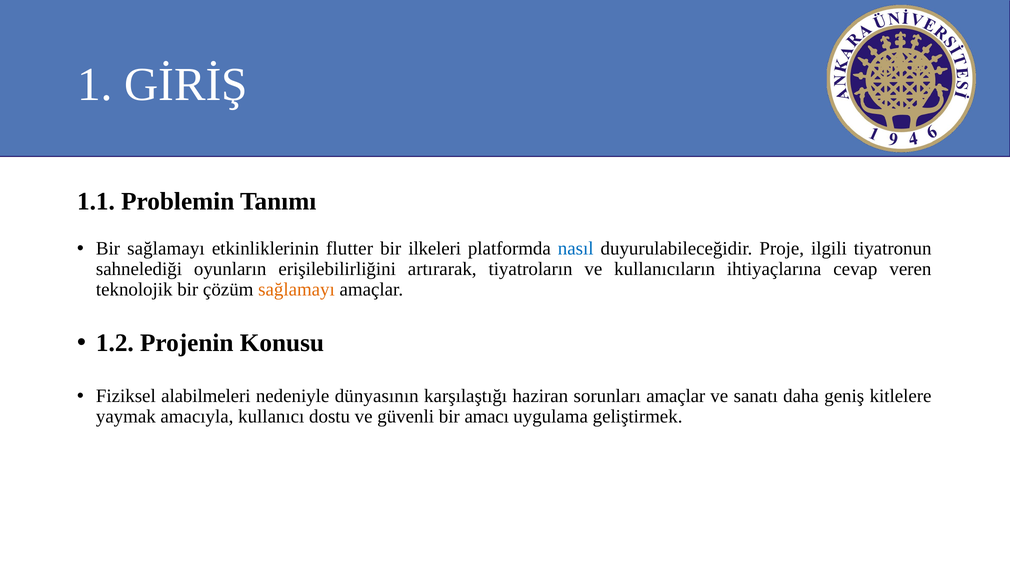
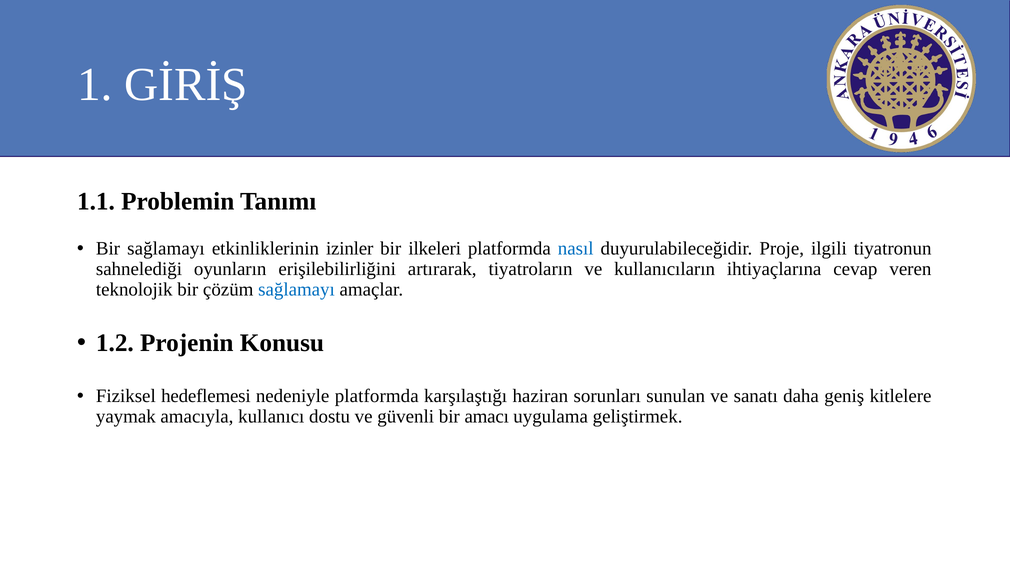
flutter: flutter -> izinler (350, 249)
sağlamayı colour: orange -> blue (296, 290)
alabilmeleri: alabilmeleri -> hedeflemesi (206, 396)
nedeniyle dünyasının: dünyasının -> platformda (377, 396)
sorunları amaçlar: amaçlar -> sunulan (676, 396)
